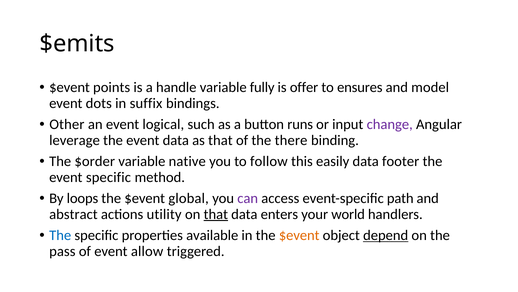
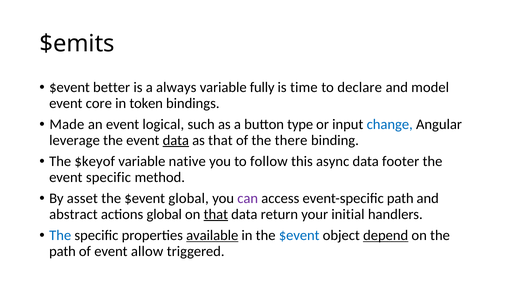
points: points -> better (112, 87)
handle: handle -> always (176, 87)
offer: offer -> time (304, 87)
ensures: ensures -> declare (360, 87)
dots: dots -> core (99, 103)
suffix: suffix -> token (146, 103)
Other: Other -> Made (67, 124)
runs: runs -> type (300, 124)
change colour: purple -> blue (390, 124)
data underline: none -> present (176, 140)
$order: $order -> $keyof (95, 161)
easily: easily -> async (333, 161)
loops: loops -> asset (82, 198)
actions utility: utility -> global (164, 214)
enters: enters -> return (279, 214)
world: world -> initial (348, 214)
available underline: none -> present (212, 235)
$event colour: orange -> blue (299, 235)
pass: pass -> path (62, 251)
